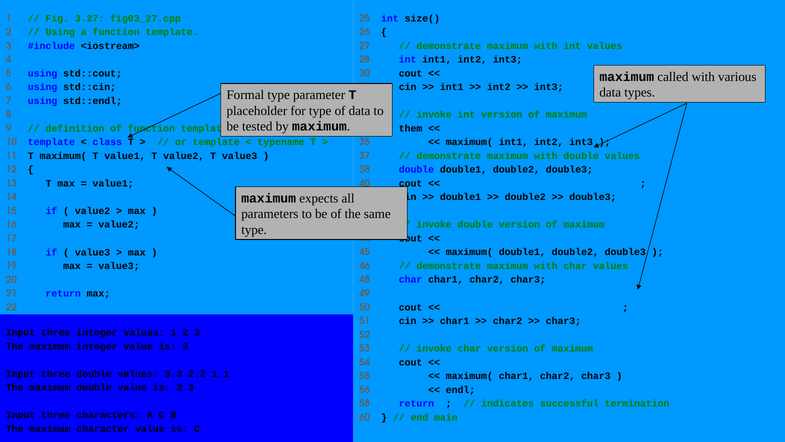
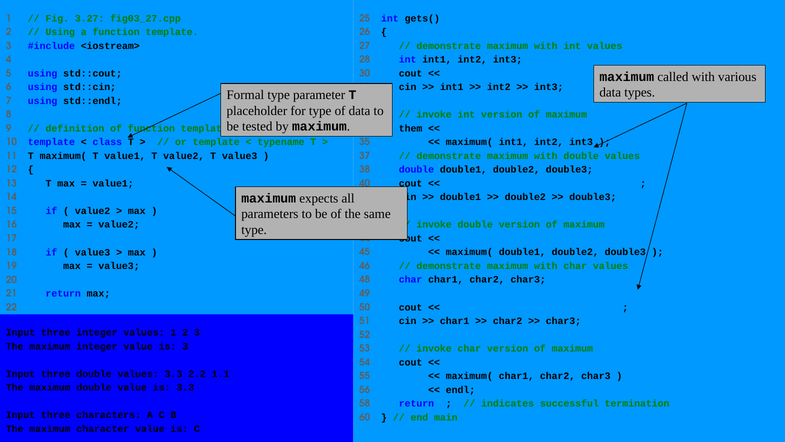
size(: size( -> gets( (422, 18)
